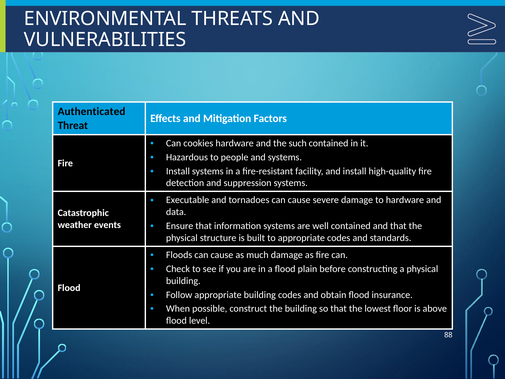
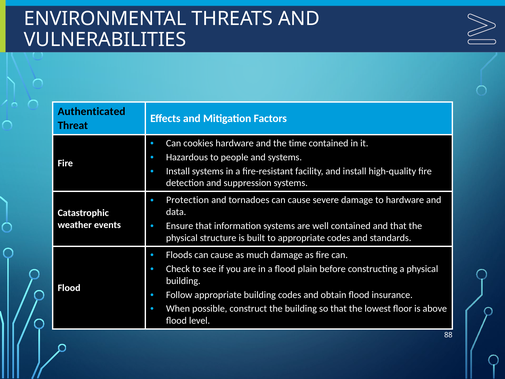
such: such -> time (298, 143)
Executable: Executable -> Protection (188, 200)
